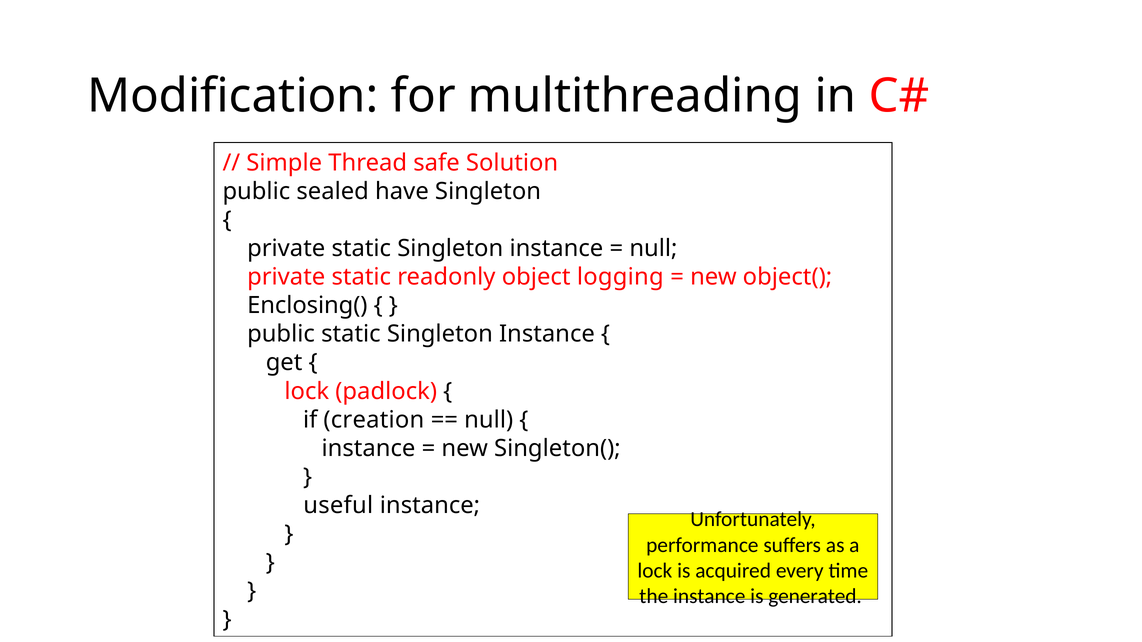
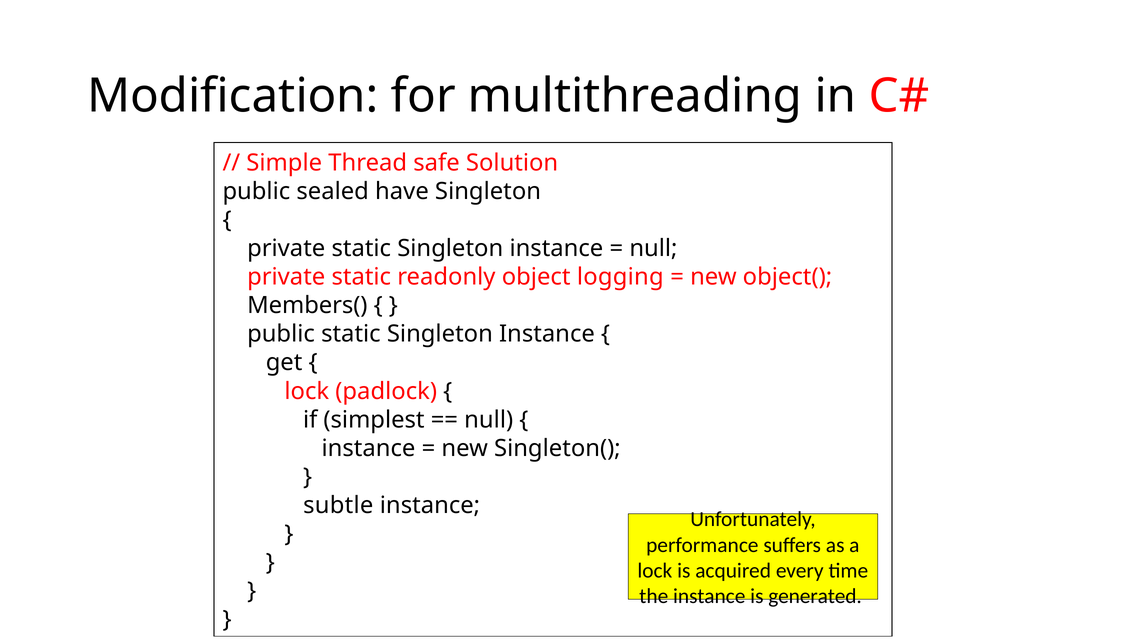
Enclosing(: Enclosing( -> Members( (307, 306)
creation: creation -> simplest (374, 420)
useful: useful -> subtle (338, 506)
